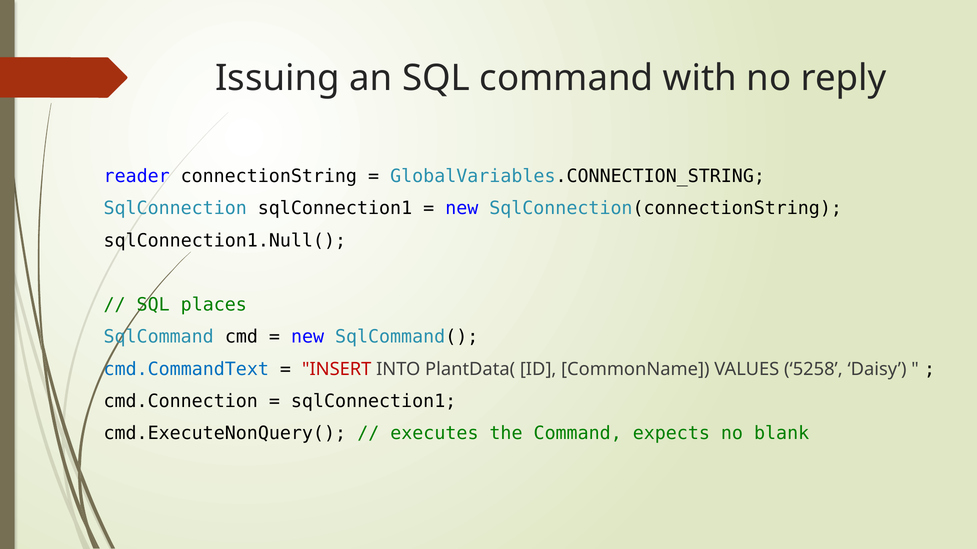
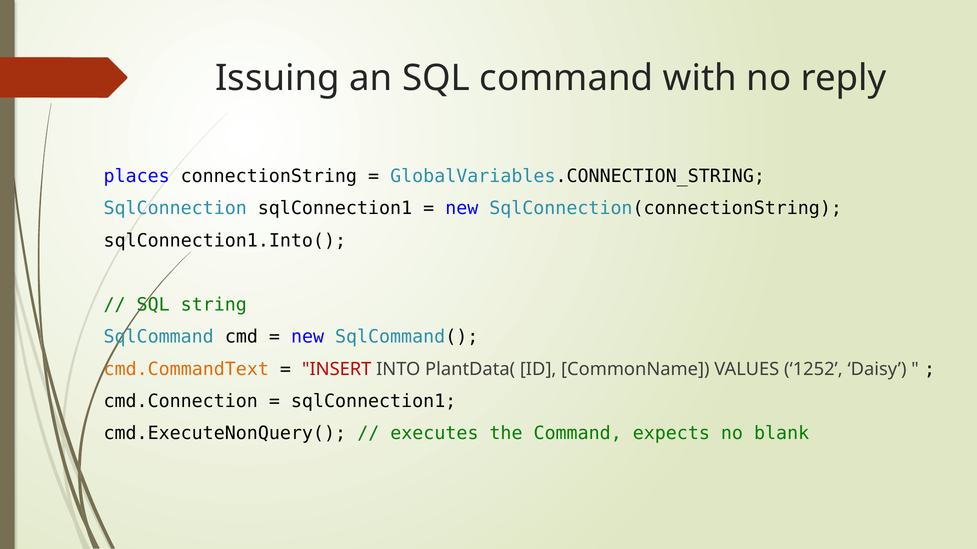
reader: reader -> places (137, 176)
sqlConnection1.Null(: sqlConnection1.Null( -> sqlConnection1.Into( (225, 241)
places: places -> string (214, 305)
cmd.CommandText colour: blue -> orange (186, 369)
5258: 5258 -> 1252 (813, 369)
